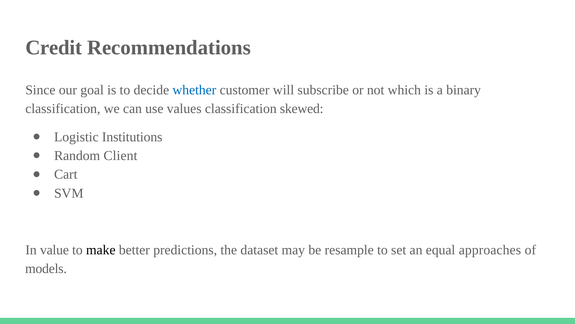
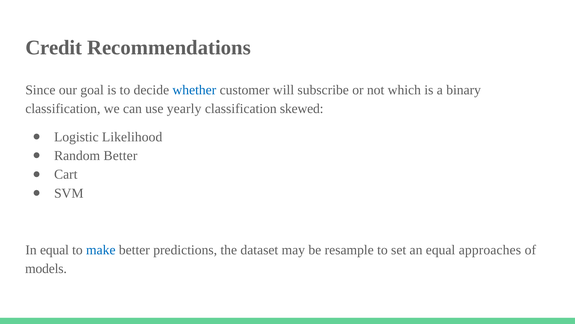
values: values -> yearly (184, 108)
Institutions: Institutions -> Likelihood (132, 137)
Random Client: Client -> Better (120, 155)
In value: value -> equal (54, 250)
make colour: black -> blue (101, 250)
